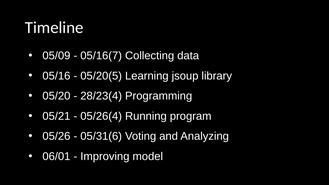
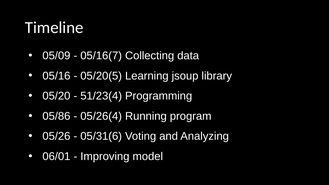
28/23(4: 28/23(4 -> 51/23(4 (101, 96)
05/21: 05/21 -> 05/86 (56, 116)
